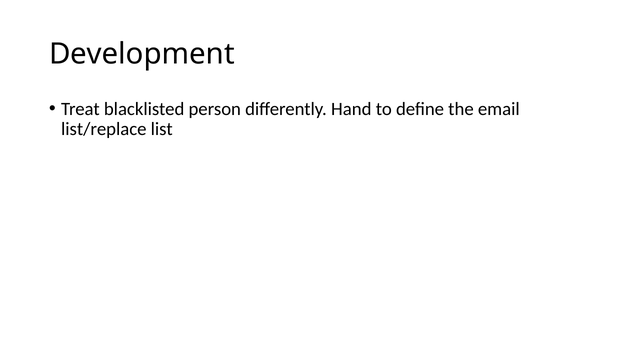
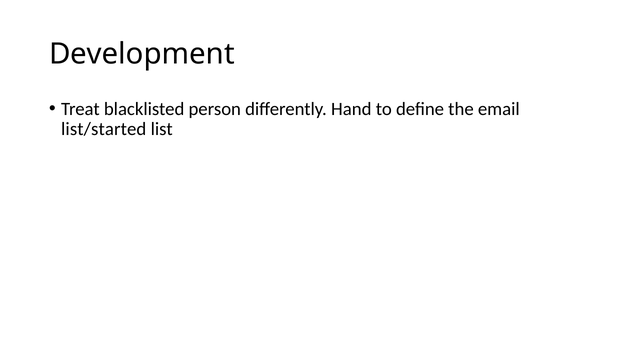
list/replace: list/replace -> list/started (104, 129)
